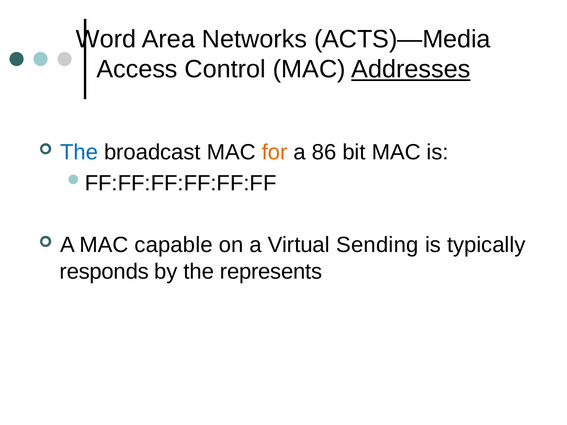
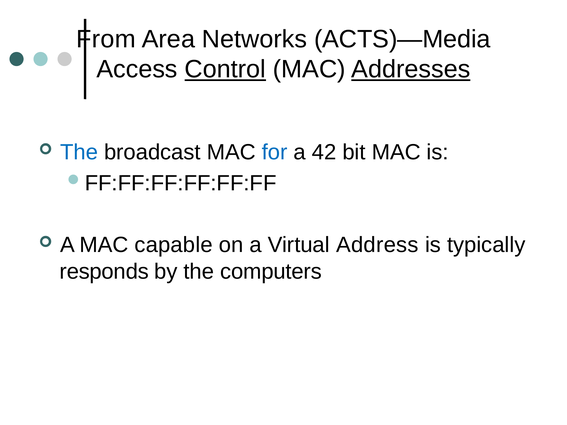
Word: Word -> From (106, 39)
Control underline: none -> present (225, 69)
for colour: orange -> blue (275, 152)
86: 86 -> 42 (324, 152)
Sending: Sending -> Address (377, 245)
represents: represents -> computers (271, 272)
